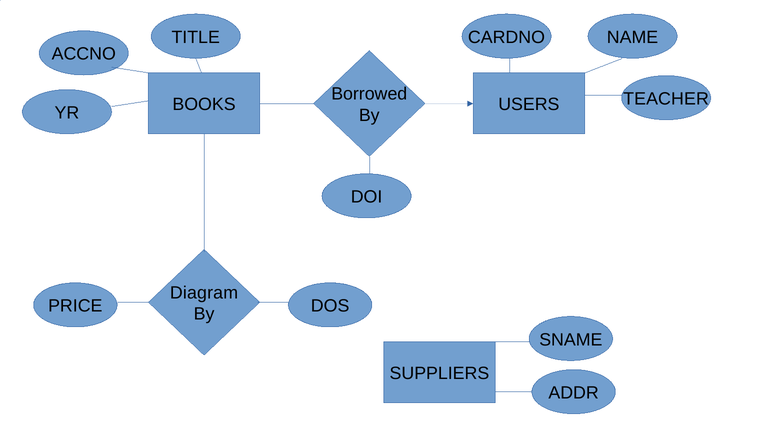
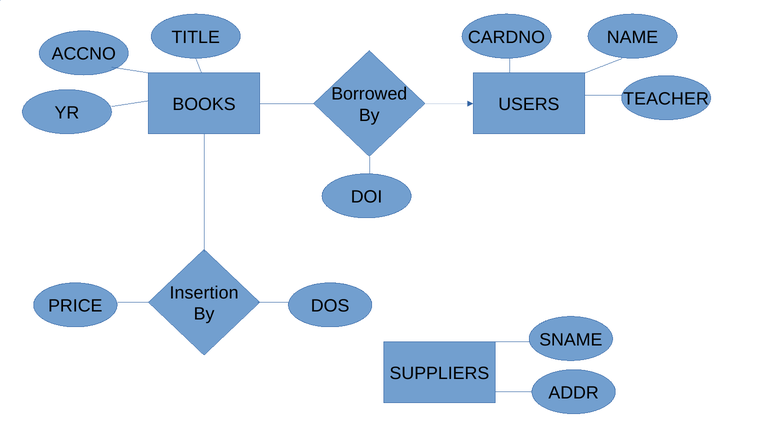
Diagram: Diagram -> Insertion (204, 293)
